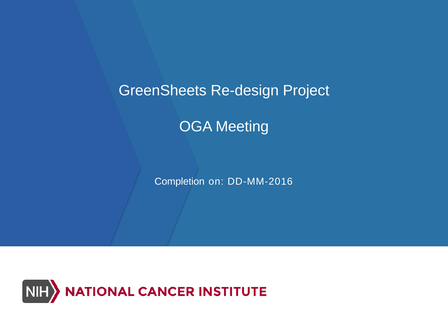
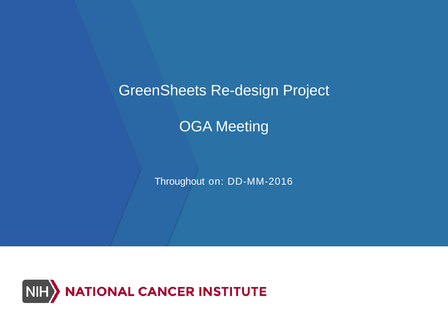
Completion: Completion -> Throughout (180, 181)
